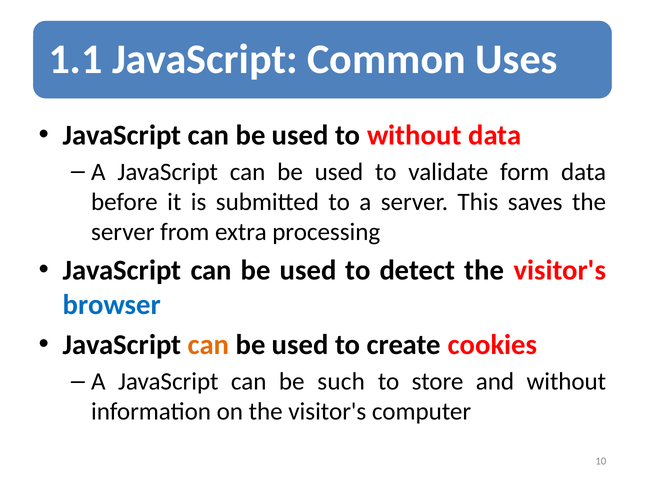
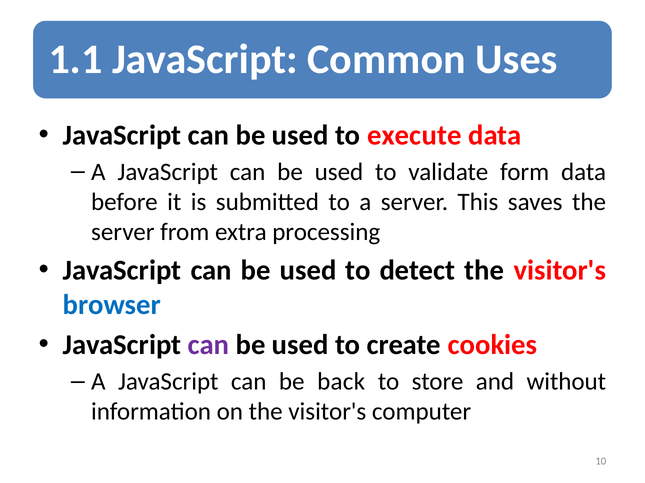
to without: without -> execute (414, 135)
can colour: orange -> purple (209, 345)
such: such -> back (341, 382)
